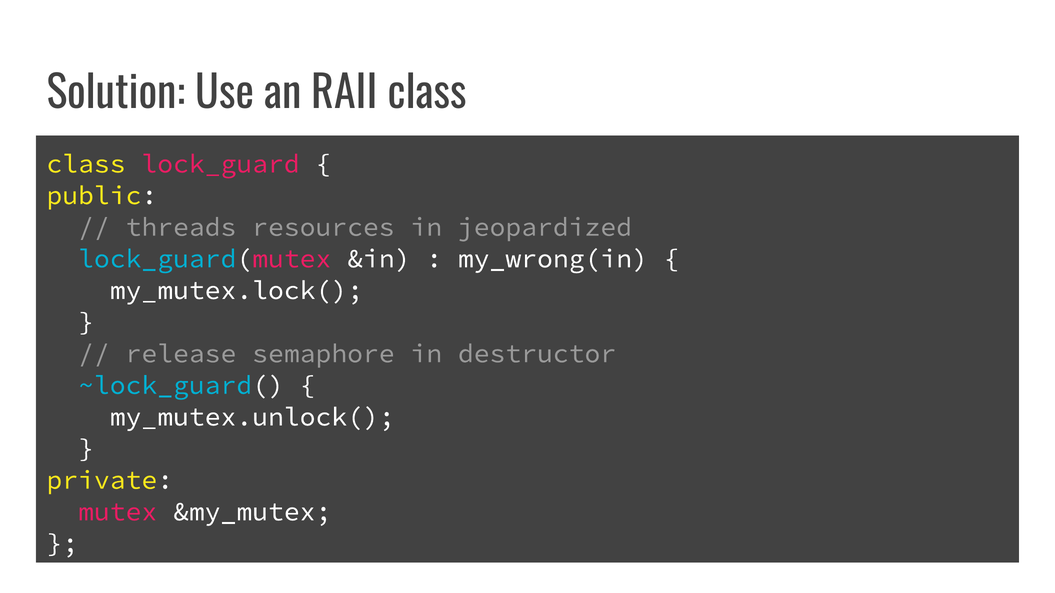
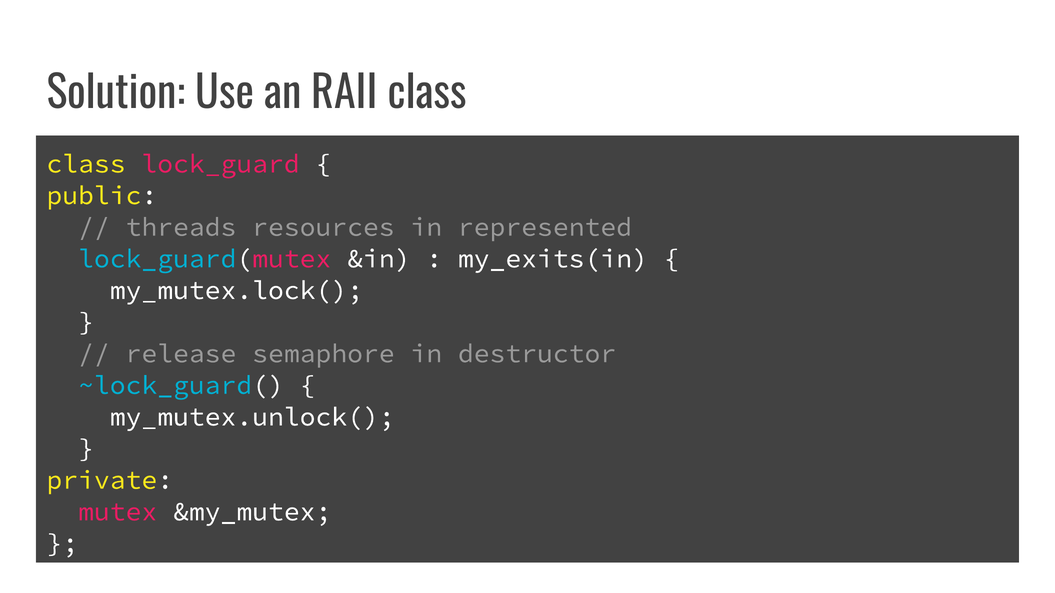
jeopardized: jeopardized -> represented (545, 227)
my_wrong(in: my_wrong(in -> my_exits(in (553, 259)
